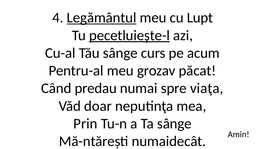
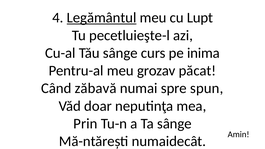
pecetluieşte-l underline: present -> none (129, 35)
acum: acum -> inima (203, 53)
predau: predau -> zăbavă (96, 88)
viaţa: viaţa -> spun (207, 88)
